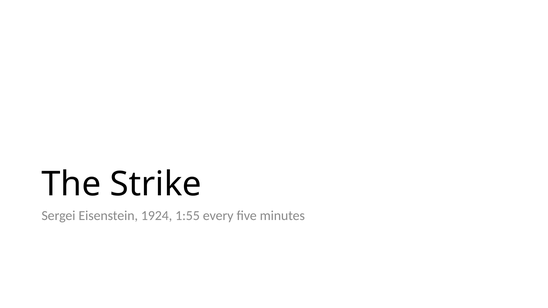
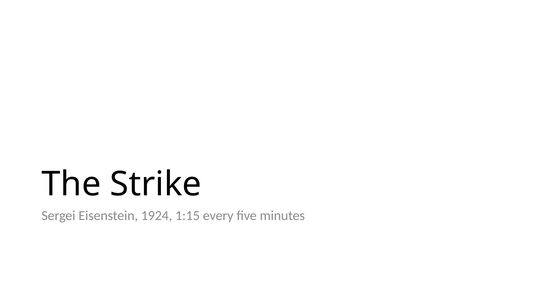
1:55: 1:55 -> 1:15 (188, 216)
